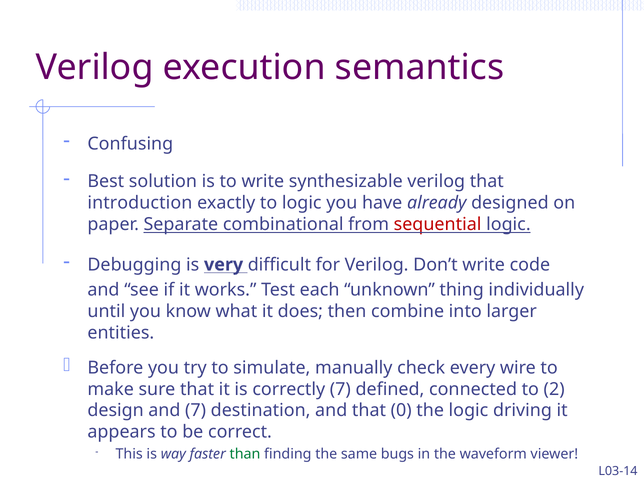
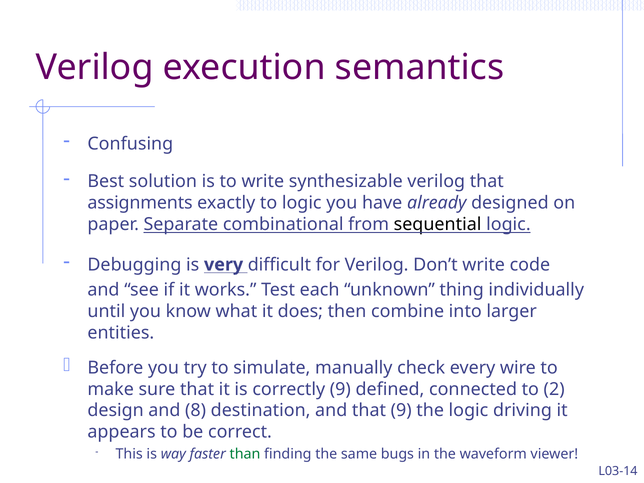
introduction: introduction -> assignments (140, 203)
sequential colour: red -> black (438, 225)
correctly 7: 7 -> 9 (340, 389)
and 7: 7 -> 8 (196, 411)
that 0: 0 -> 9 (401, 411)
